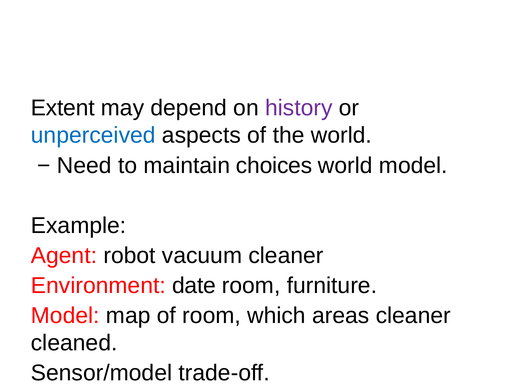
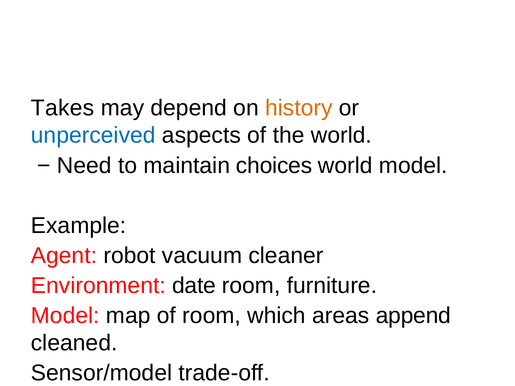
Extent: Extent -> Takes (63, 108)
history colour: purple -> orange (299, 108)
areas cleaner: cleaner -> append (413, 316)
